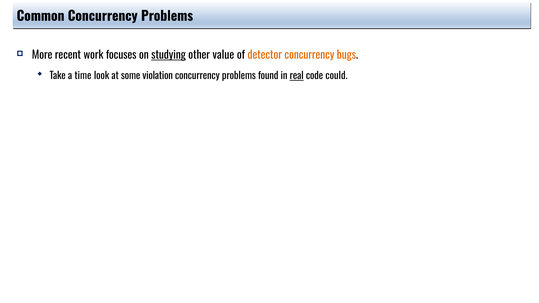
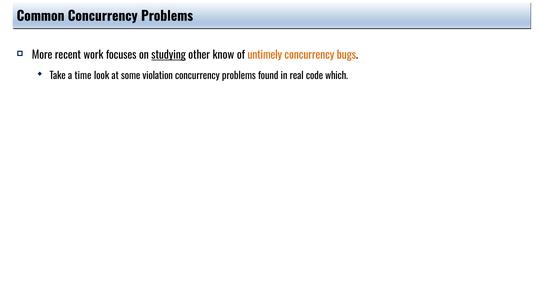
value: value -> know (223, 55)
detector: detector -> untimely (265, 55)
real underline: present -> none (297, 76)
could: could -> which (337, 76)
